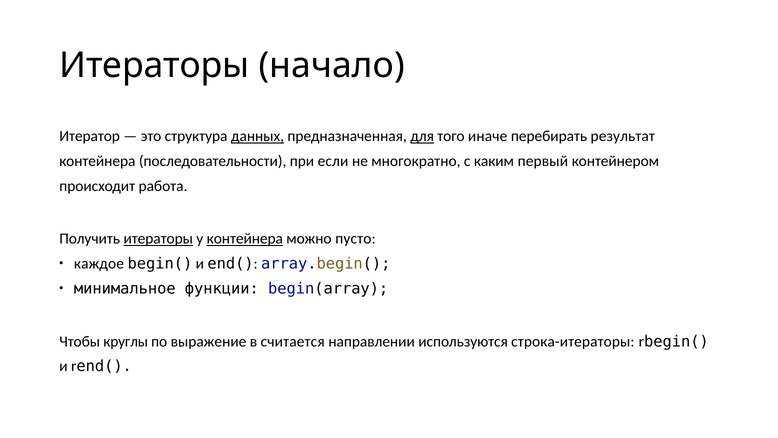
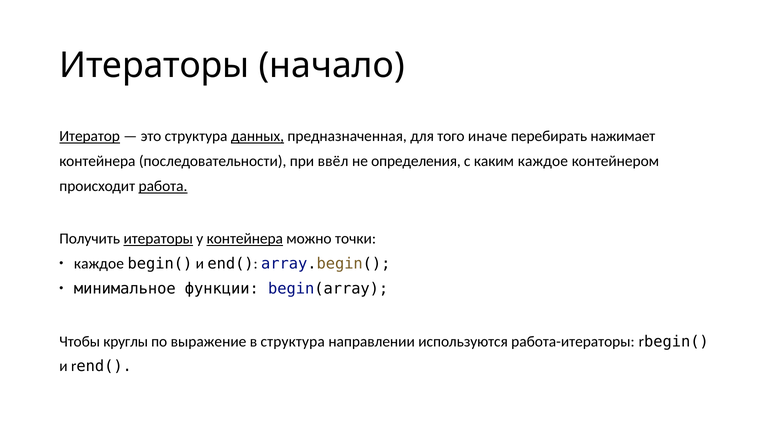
Итератор underline: none -> present (90, 136)
для underline: present -> none (422, 136)
результат: результат -> нажимает (623, 136)
если: если -> ввёл (333, 161)
многократно: многократно -> определения (416, 161)
каким первый: первый -> каждое (543, 161)
работа underline: none -> present (163, 186)
пусто: пусто -> точки (356, 239)
в считается: считается -> структура (293, 341)
строка-итераторы: строка-итераторы -> работа-итераторы (573, 341)
